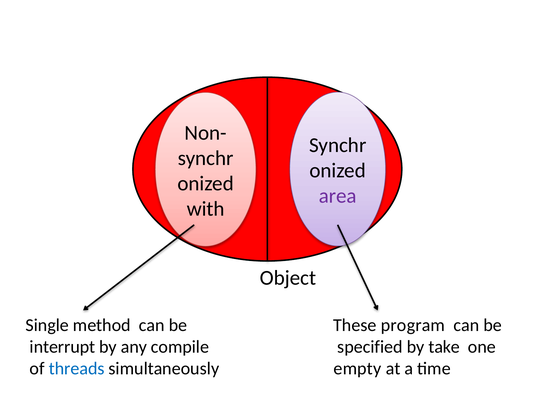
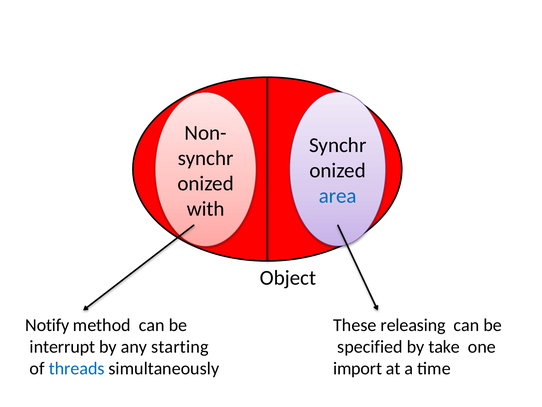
area colour: purple -> blue (338, 196)
Single: Single -> Notify (47, 325)
program: program -> releasing (413, 325)
compile: compile -> starting (180, 346)
empty: empty -> import (358, 368)
